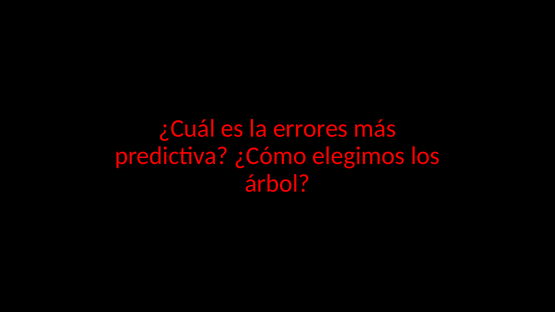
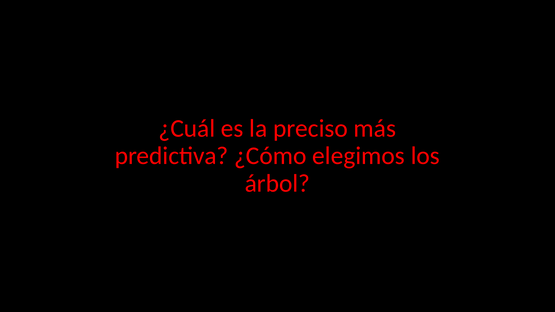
errores: errores -> preciso (310, 128)
